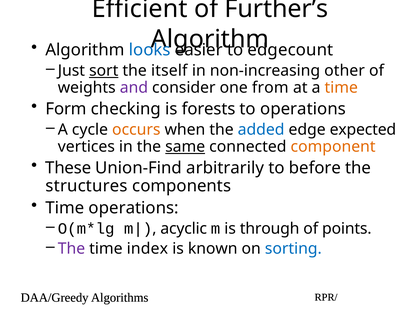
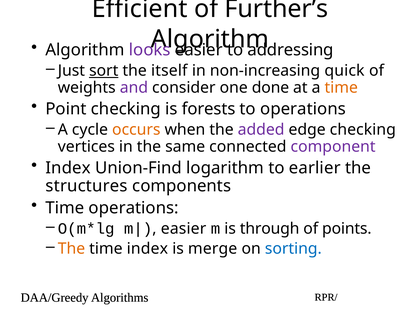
looks colour: blue -> purple (150, 50)
edgecount: edgecount -> addressing (291, 50)
other: other -> quick (345, 71)
from: from -> done (270, 88)
Form: Form -> Point (66, 109)
added colour: blue -> purple (261, 130)
edge expected: expected -> checking (363, 130)
same underline: present -> none (185, 147)
component colour: orange -> purple (333, 147)
These: These -> Index (68, 168)
arbitrarily: arbitrarily -> logarithm (225, 168)
before: before -> earlier (315, 168)
acyclic: acyclic -> easier (184, 229)
The colour: purple -> orange (71, 249)
known: known -> merge (213, 249)
